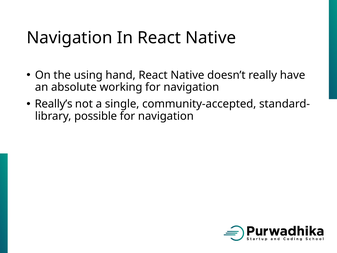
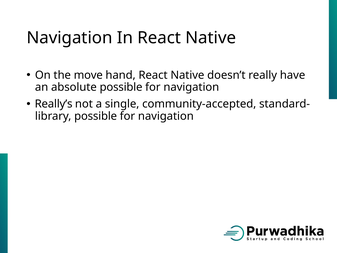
using: using -> move (88, 75)
absolute working: working -> possible (121, 87)
